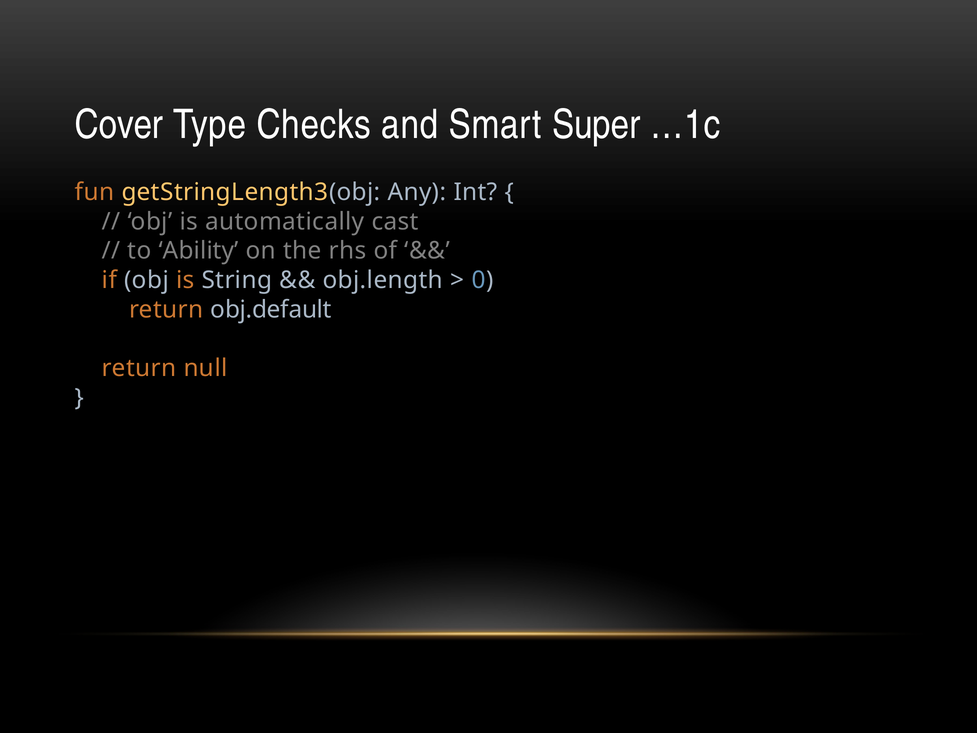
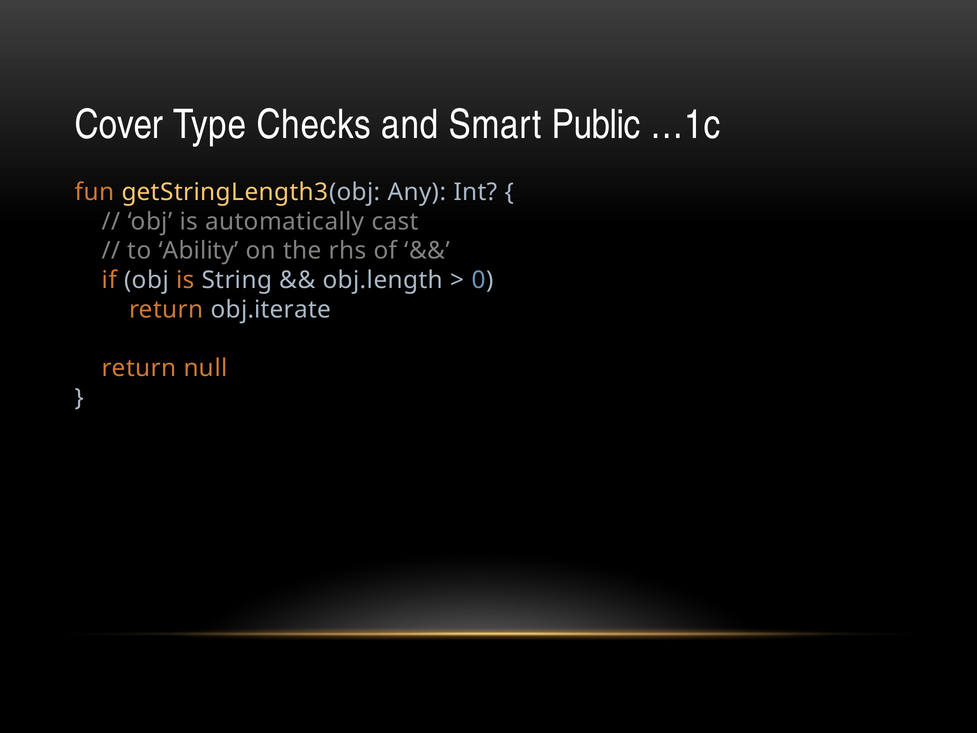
Super: Super -> Public (596, 125)
obj.default: obj.default -> obj.iterate (271, 309)
